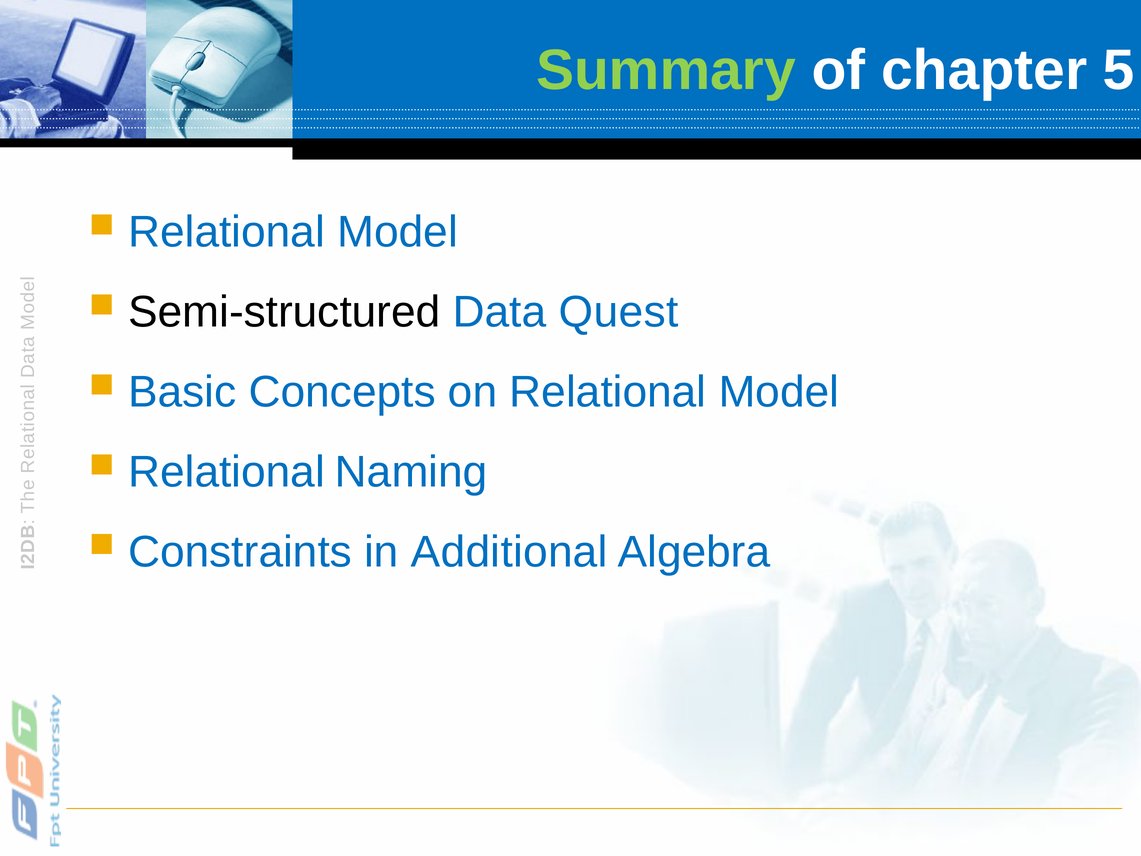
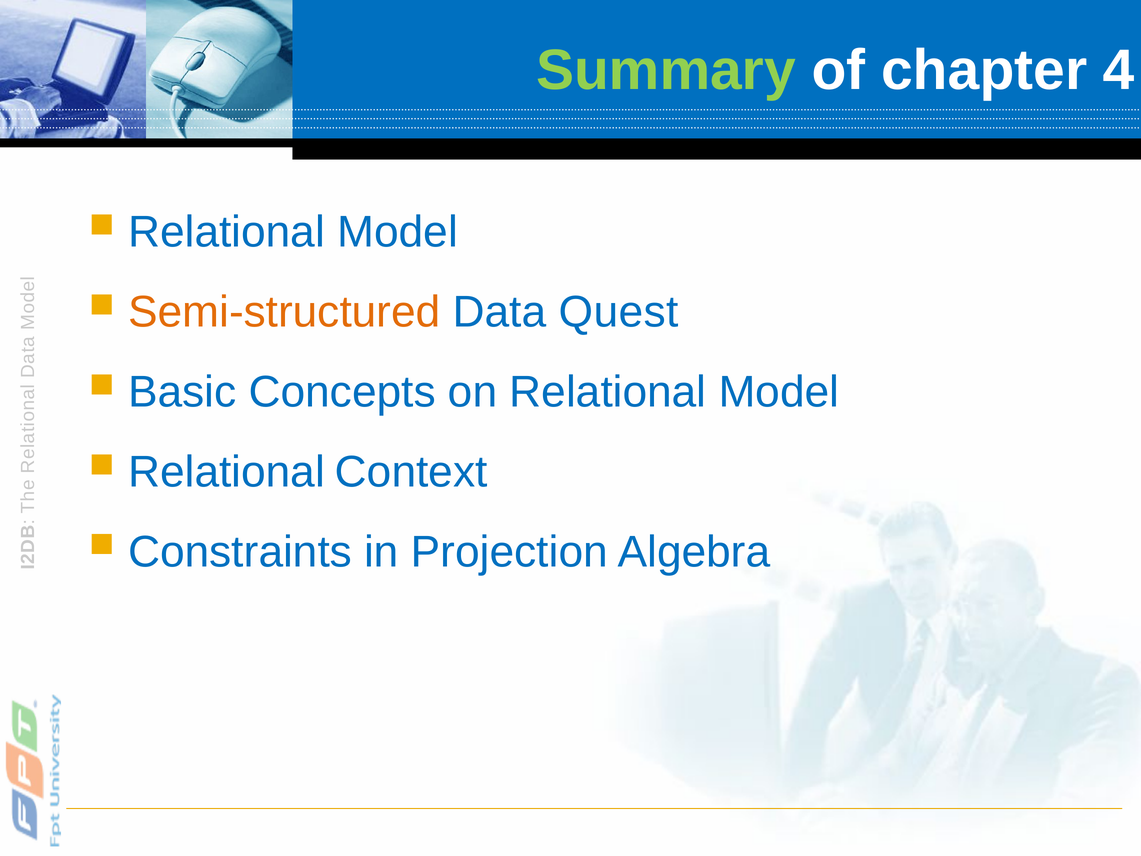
5: 5 -> 4 (1119, 71)
Semi-structured colour: black -> orange (284, 312)
Naming: Naming -> Context (411, 472)
Additional: Additional -> Projection (509, 552)
